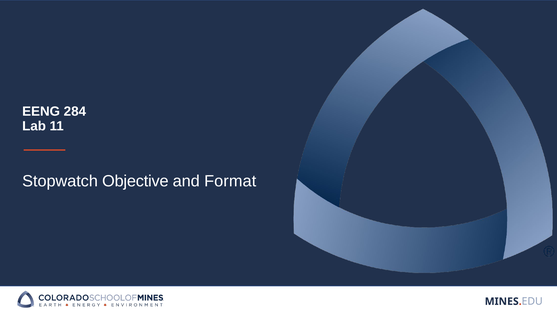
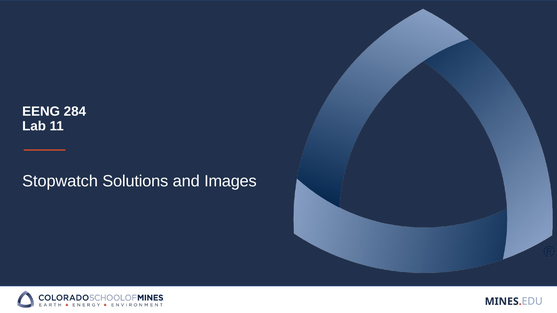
Objective: Objective -> Solutions (135, 181)
Format: Format -> Images (230, 181)
